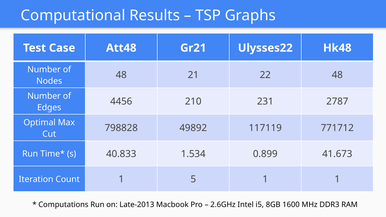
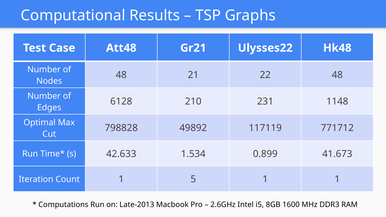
4456: 4456 -> 6128 (121, 102)
2787: 2787 -> 1148 (337, 102)
40.833: 40.833 -> 42.633 (121, 154)
